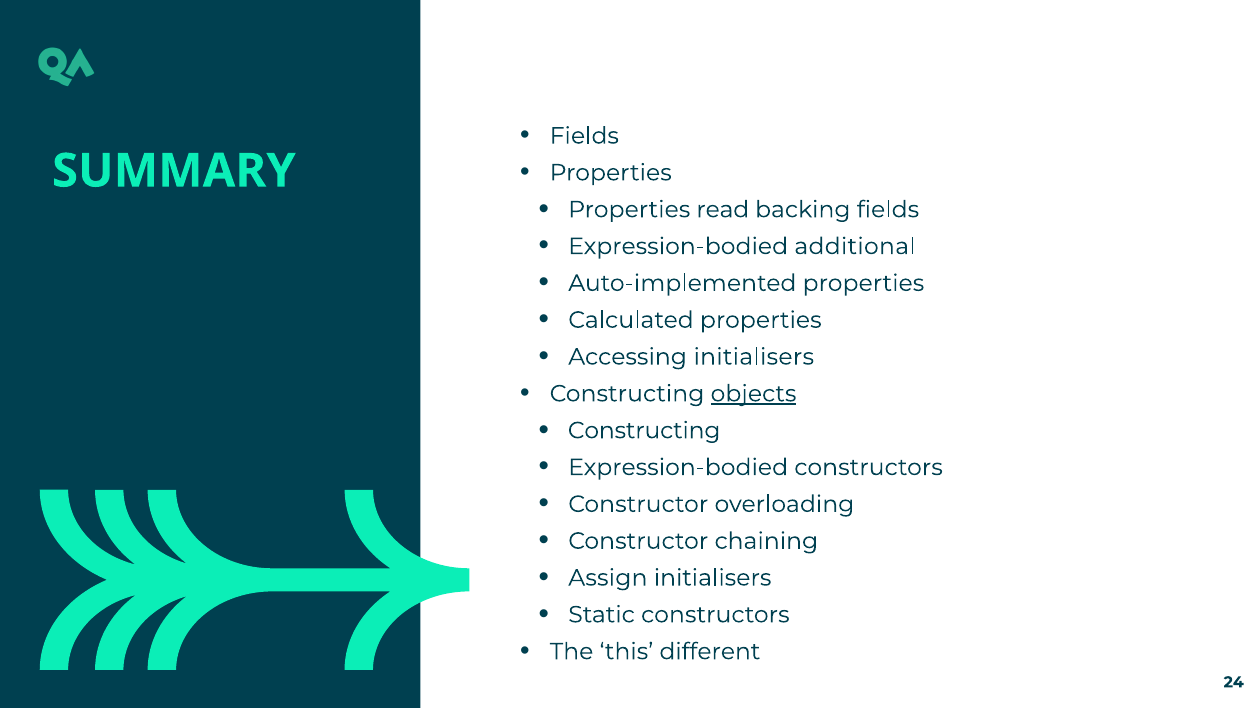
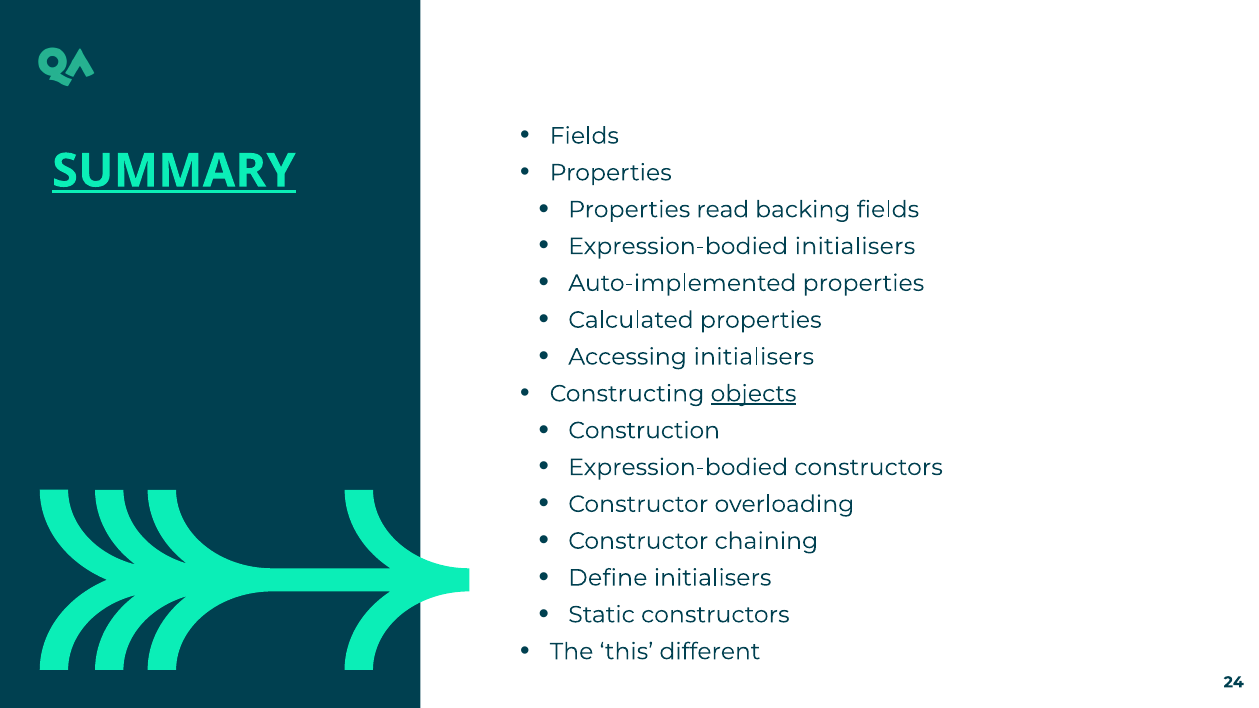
SUMMARY underline: none -> present (174, 171)
Expression-bodied additional: additional -> initialisers (855, 246)
Constructing: Constructing -> Construction (644, 431)
Assign: Assign -> Define (608, 578)
